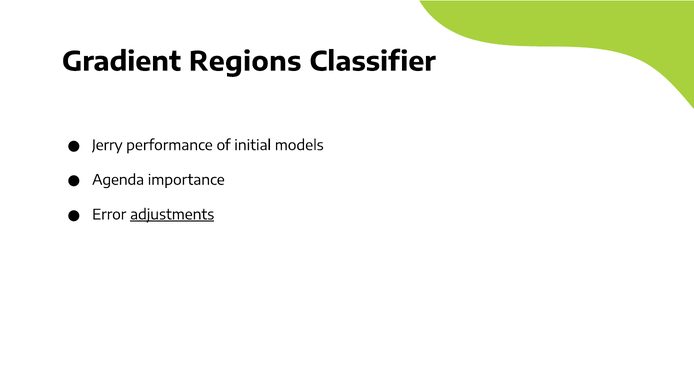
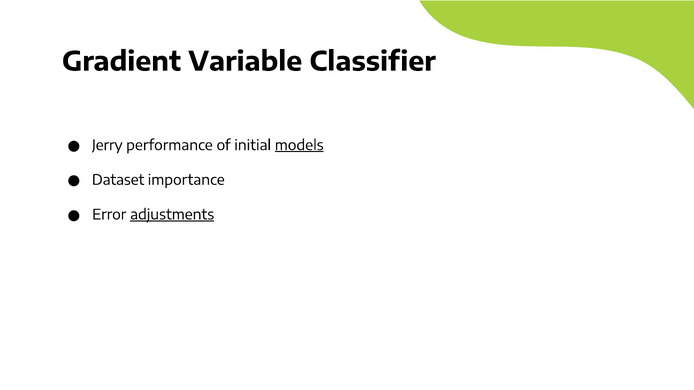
Regions: Regions -> Variable (245, 62)
models underline: none -> present (299, 146)
Agenda: Agenda -> Dataset (118, 180)
